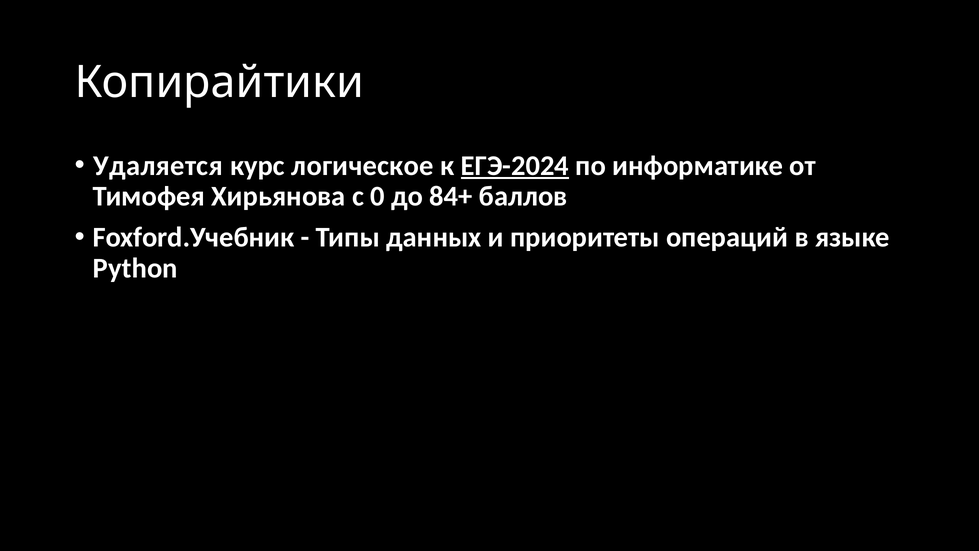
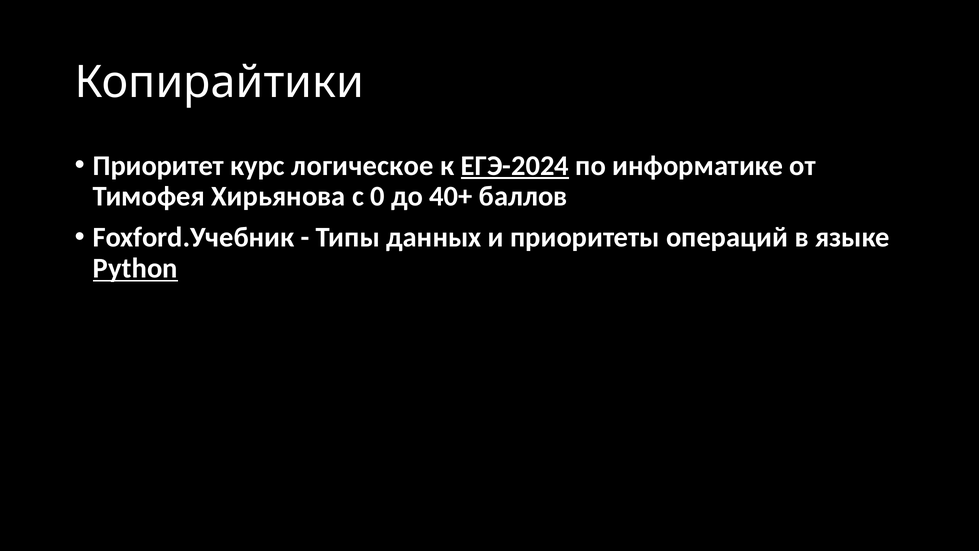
Удаляется: Удаляется -> Приоритет (158, 166)
84+: 84+ -> 40+ (451, 196)
Python underline: none -> present (135, 268)
